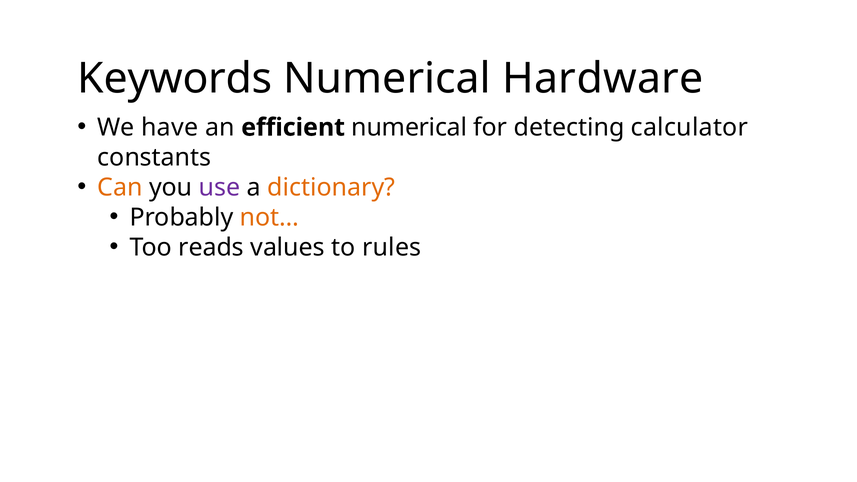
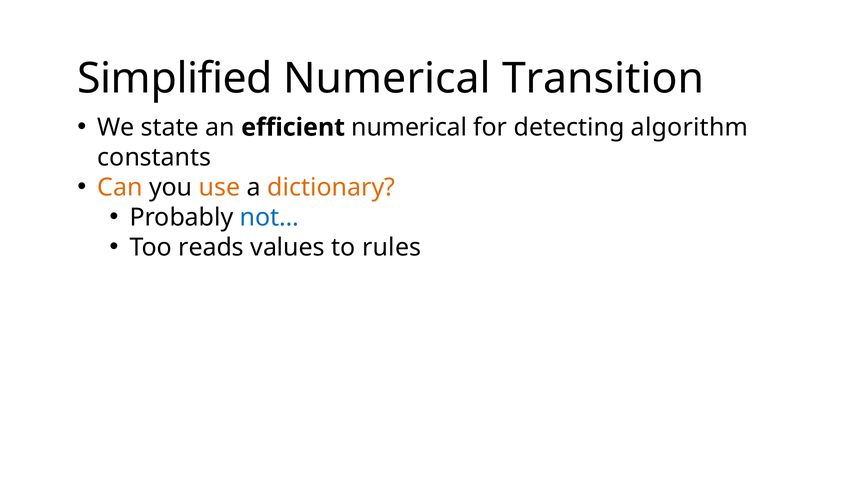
Keywords: Keywords -> Simplified (175, 79)
Hardware: Hardware -> Transition (603, 79)
have: have -> state (170, 127)
calculator: calculator -> algorithm (690, 127)
use colour: purple -> orange (220, 187)
not… colour: orange -> blue (270, 217)
